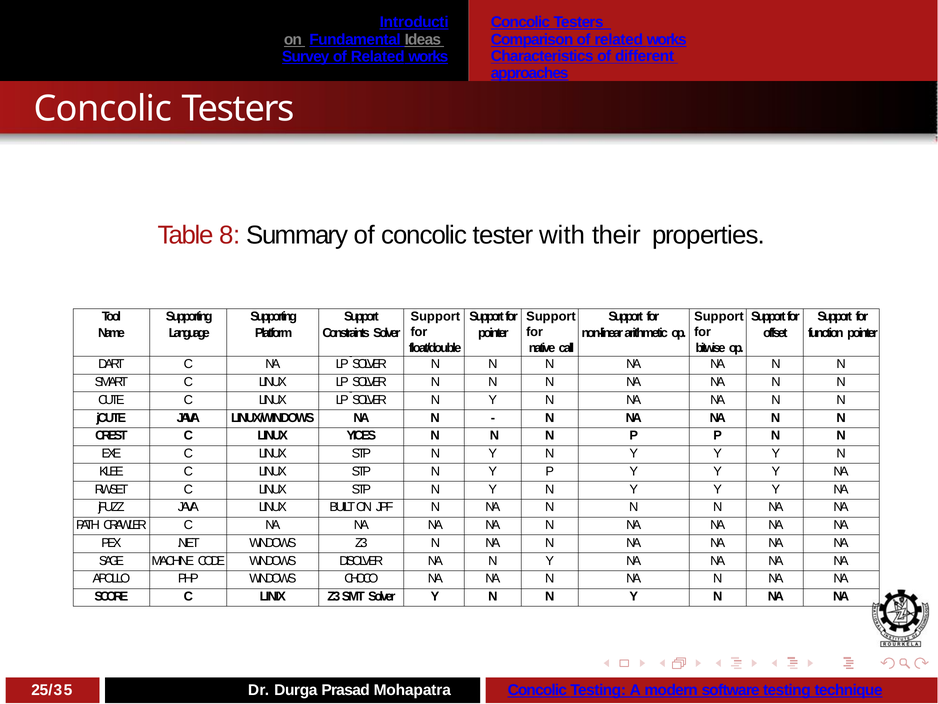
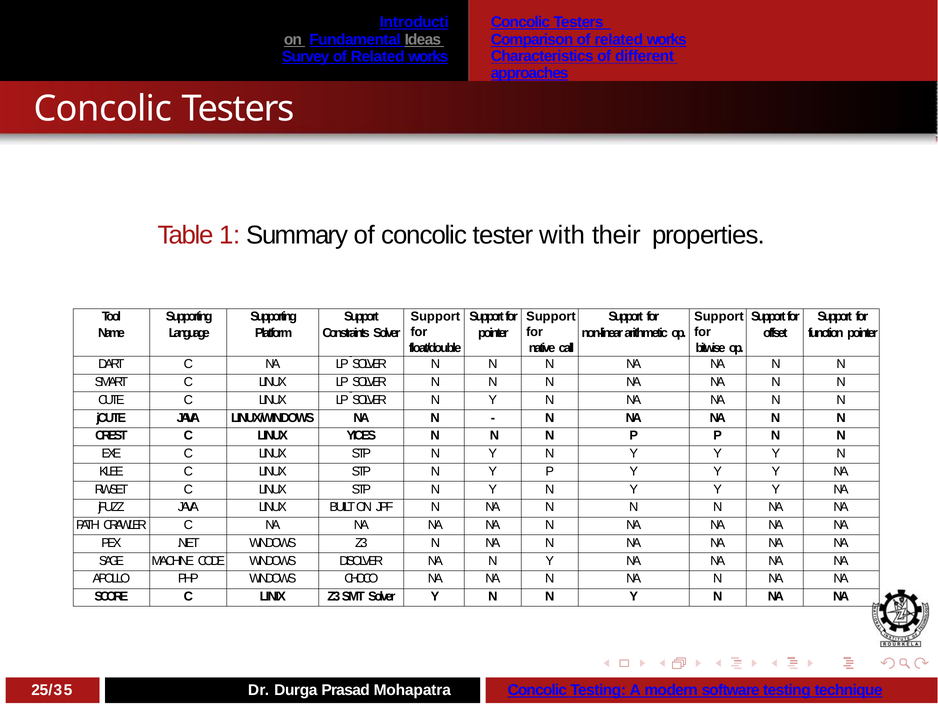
8: 8 -> 1 (230, 235)
